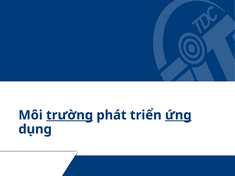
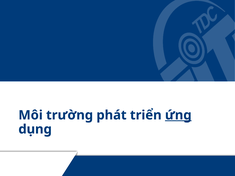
trường underline: present -> none (70, 115)
